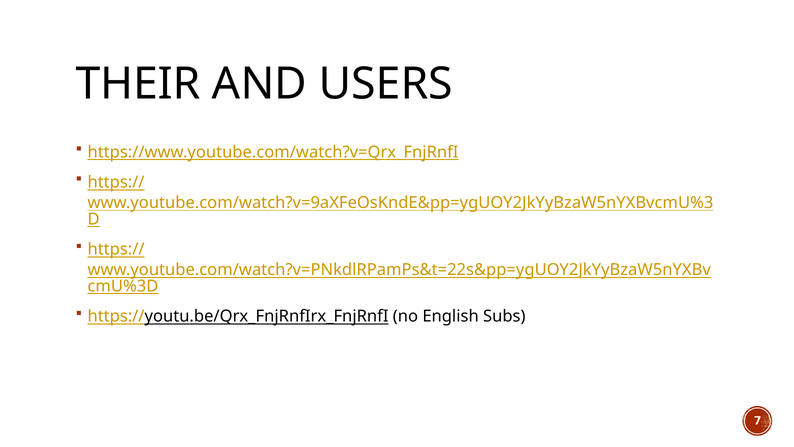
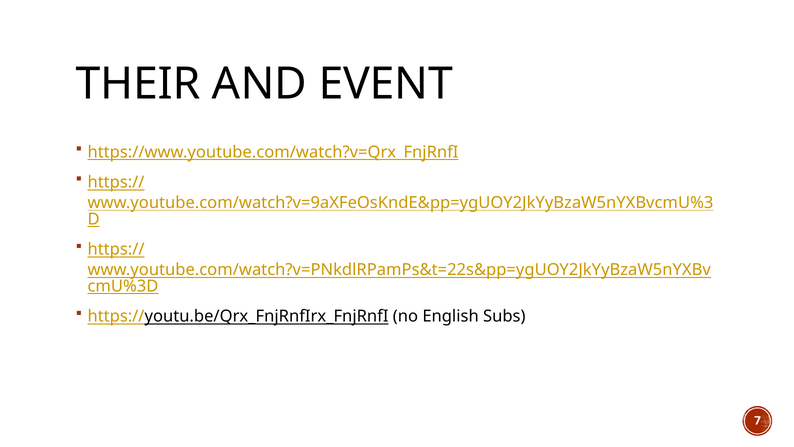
USERS: USERS -> EVENT (386, 84)
